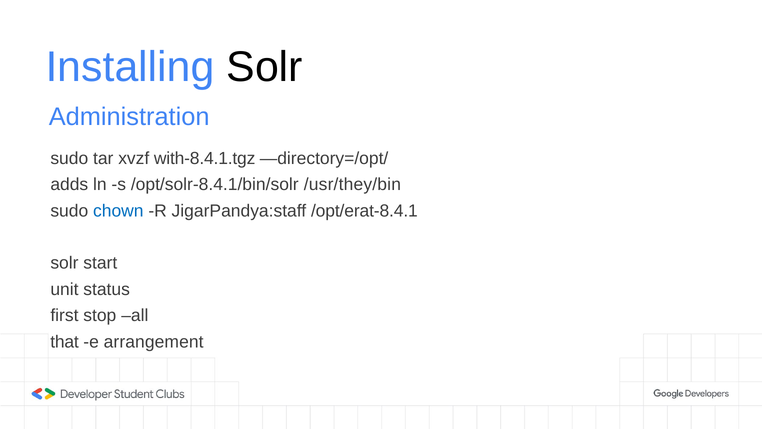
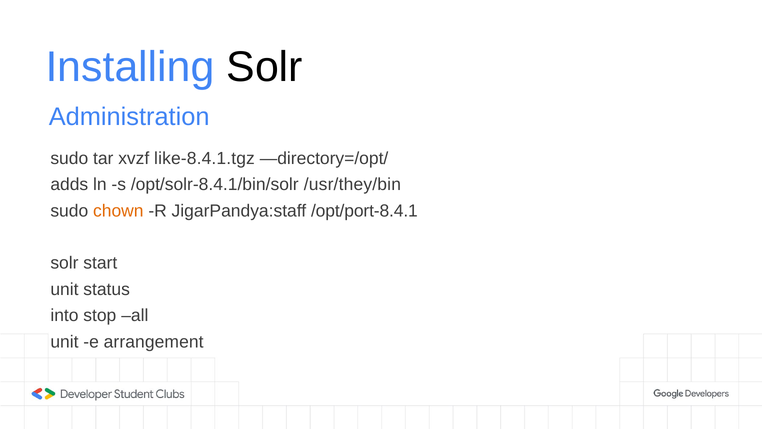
with-8.4.1.tgz: with-8.4.1.tgz -> like-8.4.1.tgz (204, 158)
chown colour: blue -> orange (118, 211)
/opt/erat-8.4.1: /opt/erat-8.4.1 -> /opt/port-8.4.1 (364, 211)
first: first -> into (64, 315)
that: that -> unit (64, 341)
